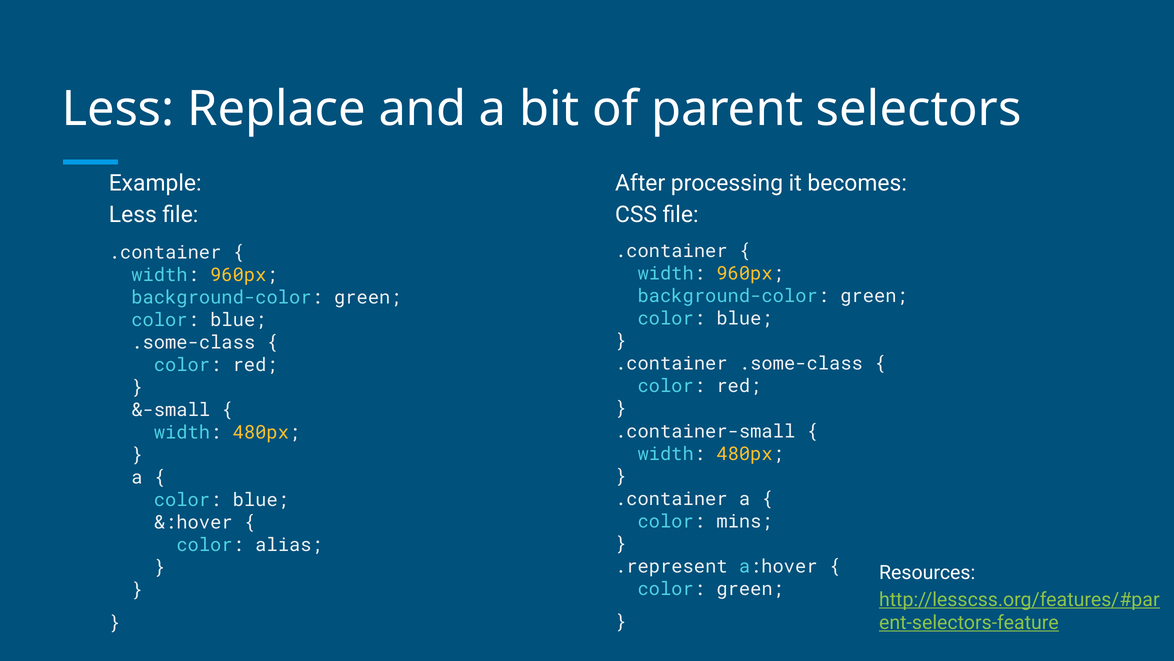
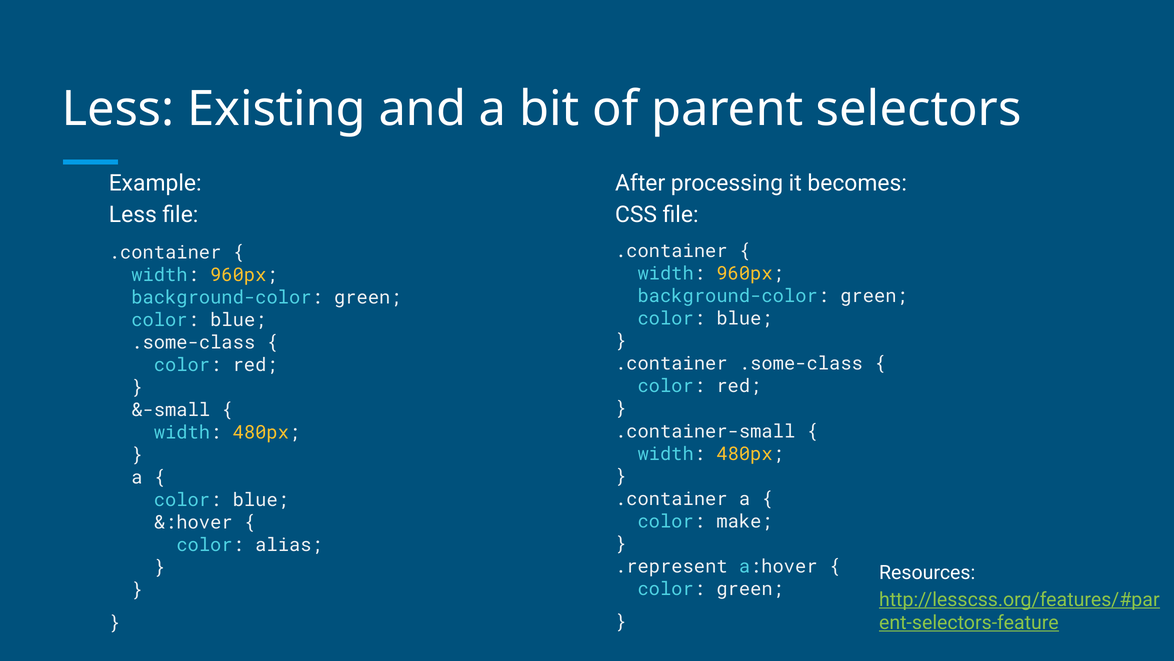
Replace: Replace -> Existing (277, 109)
mins: mins -> make (745, 521)
